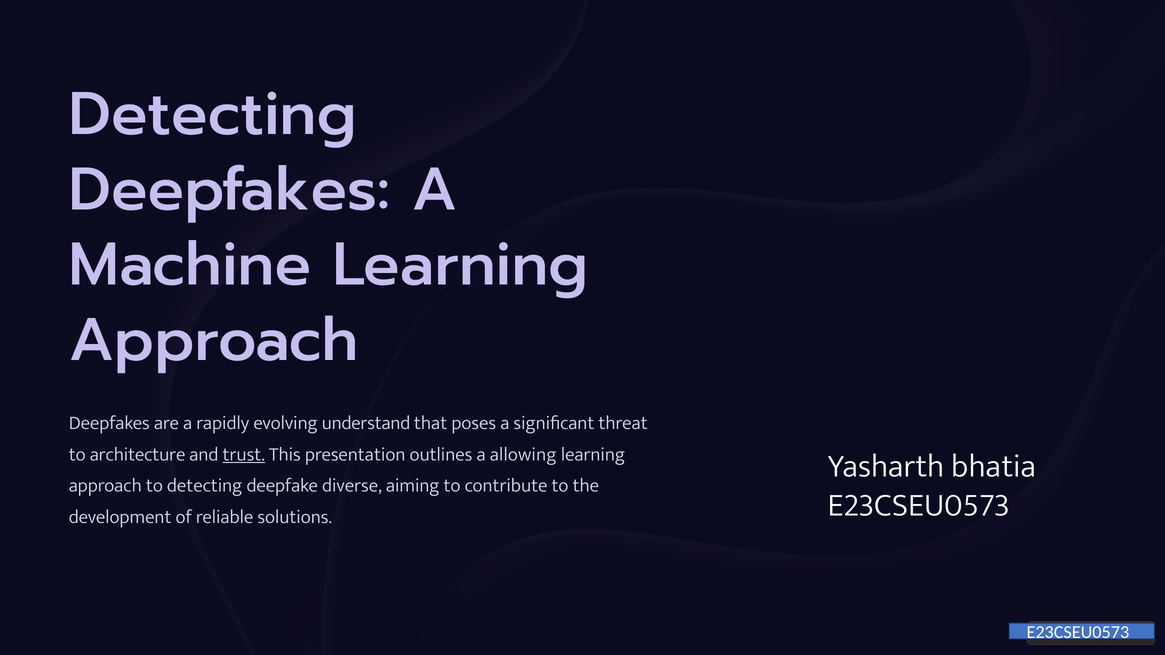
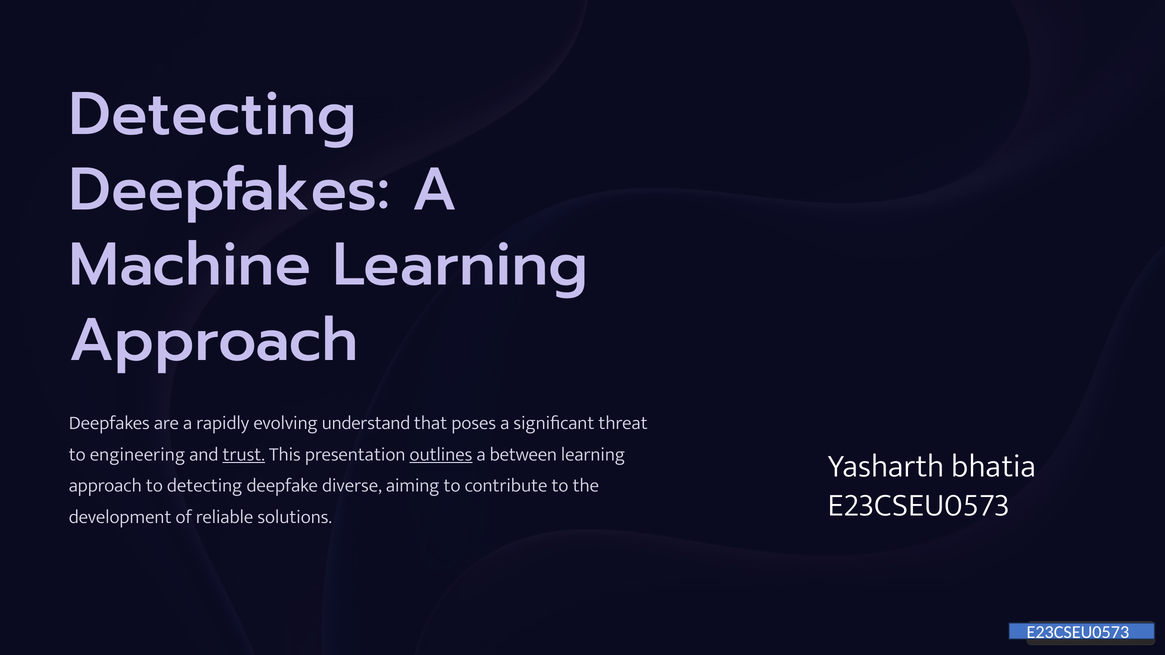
architecture: architecture -> engineering (137, 454)
outlines underline: none -> present (441, 454)
allowing: allowing -> between (523, 454)
